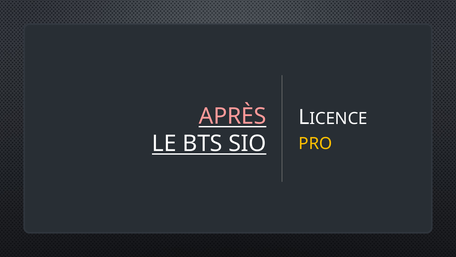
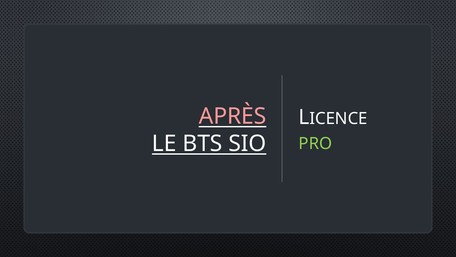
PRO colour: yellow -> light green (315, 143)
